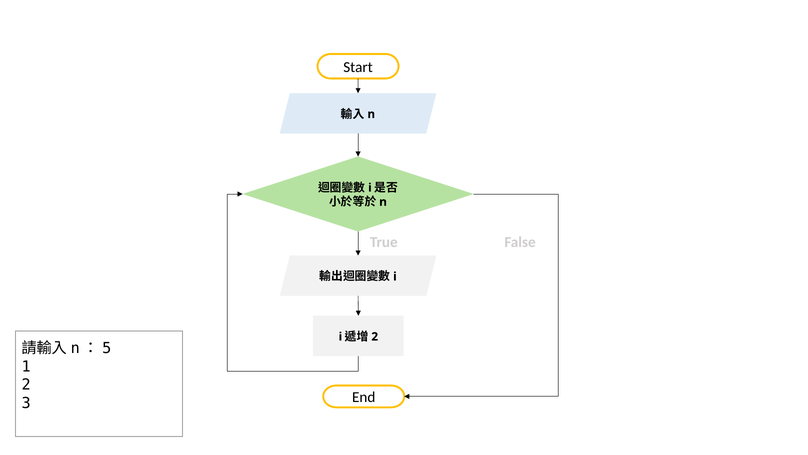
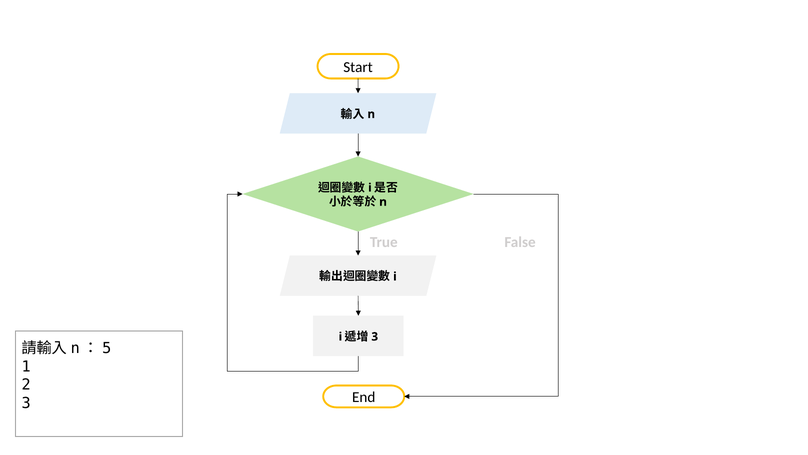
2: 2 -> 3 (375, 336)
